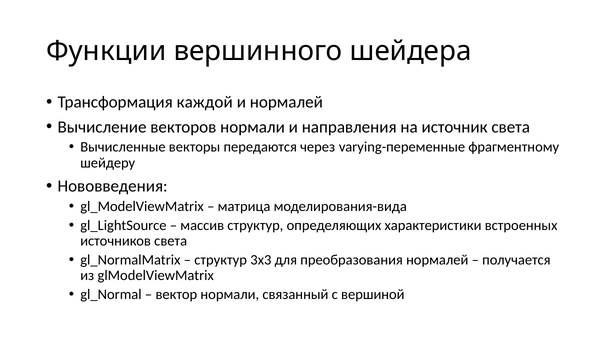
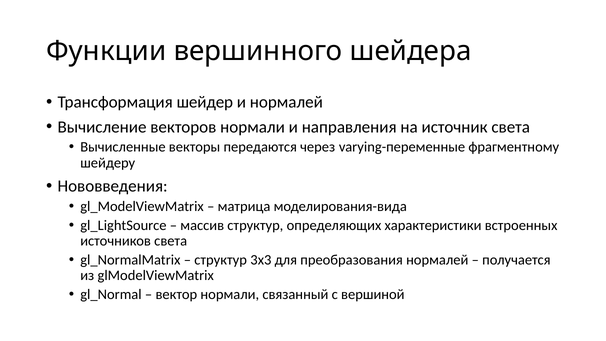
каждой: каждой -> шейдер (205, 102)
